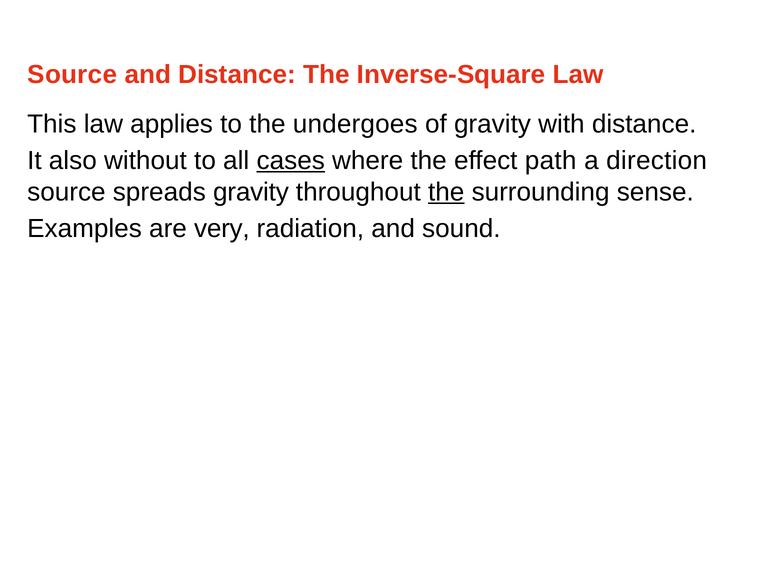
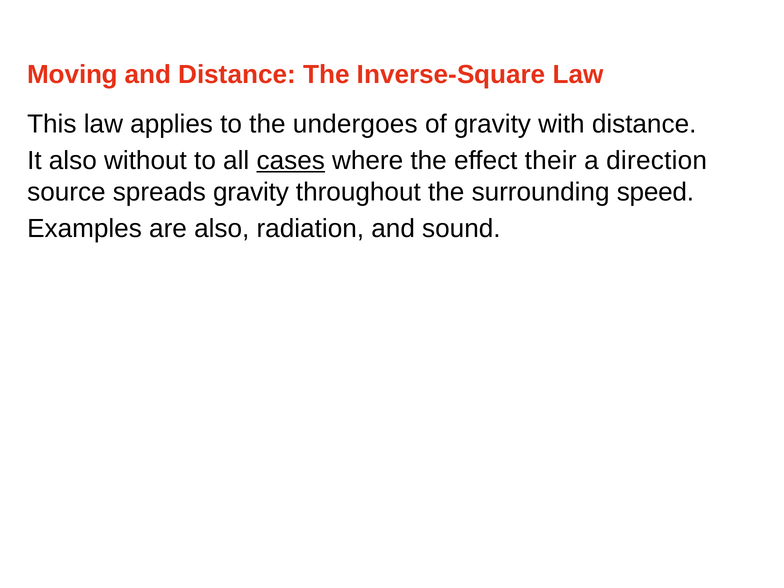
Source: Source -> Moving (73, 75)
path: path -> their (551, 161)
the underline: present -> none (446, 192)
sense: sense -> speed (655, 192)
are very: very -> also (222, 228)
